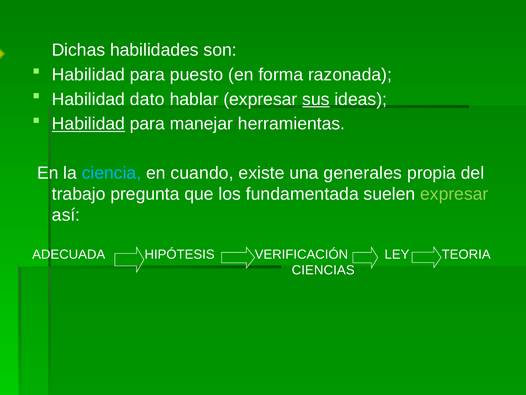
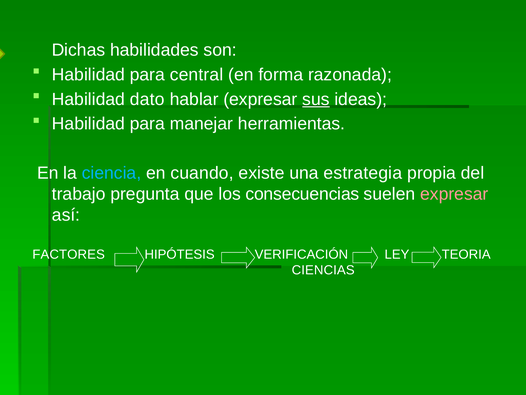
puesto: puesto -> central (197, 75)
Habilidad underline: present -> none (88, 124)
generales: generales -> estrategia (363, 173)
fundamentada: fundamentada -> consecuencias (302, 194)
expresar colour: light green -> pink (454, 194)
ADECUADA: ADECUADA -> FACTORES (69, 254)
